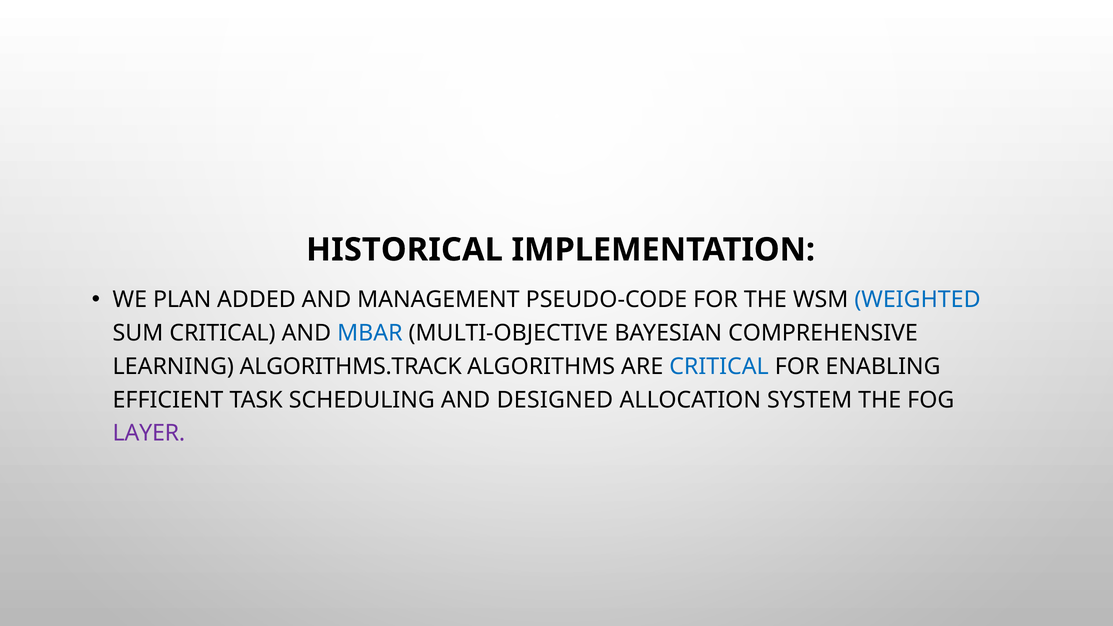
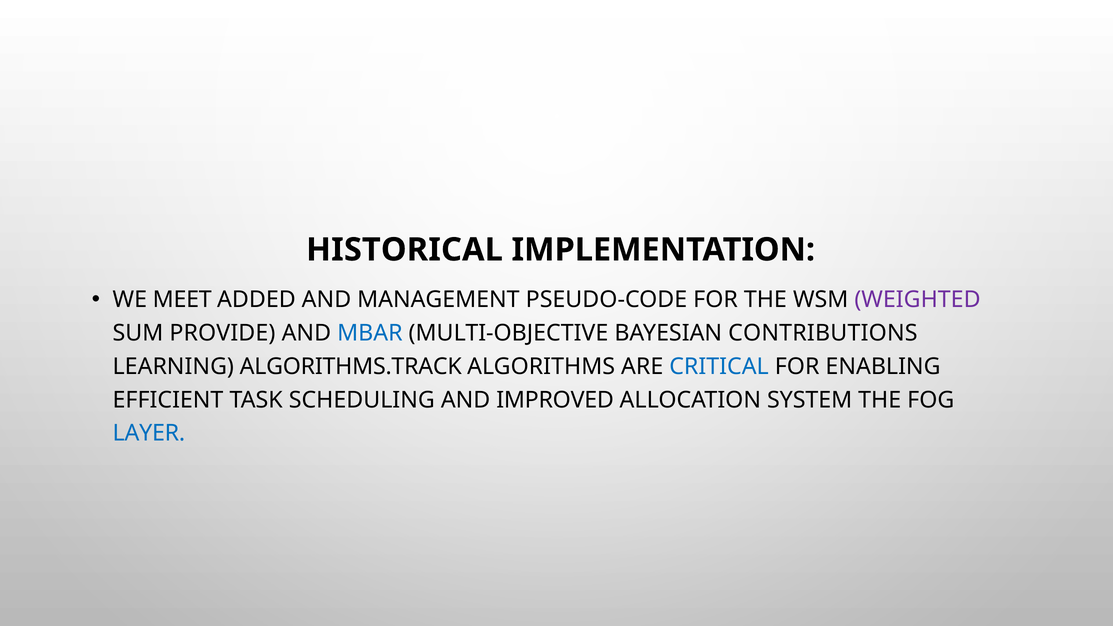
PLAN: PLAN -> MEET (182, 300)
WEIGHTED colour: blue -> purple (917, 300)
SUM CRITICAL: CRITICAL -> PROVIDE (222, 333)
COMPREHENSIVE: COMPREHENSIVE -> CONTRIBUTIONS (823, 333)
DESIGNED: DESIGNED -> IMPROVED (555, 400)
LAYER colour: purple -> blue (149, 433)
